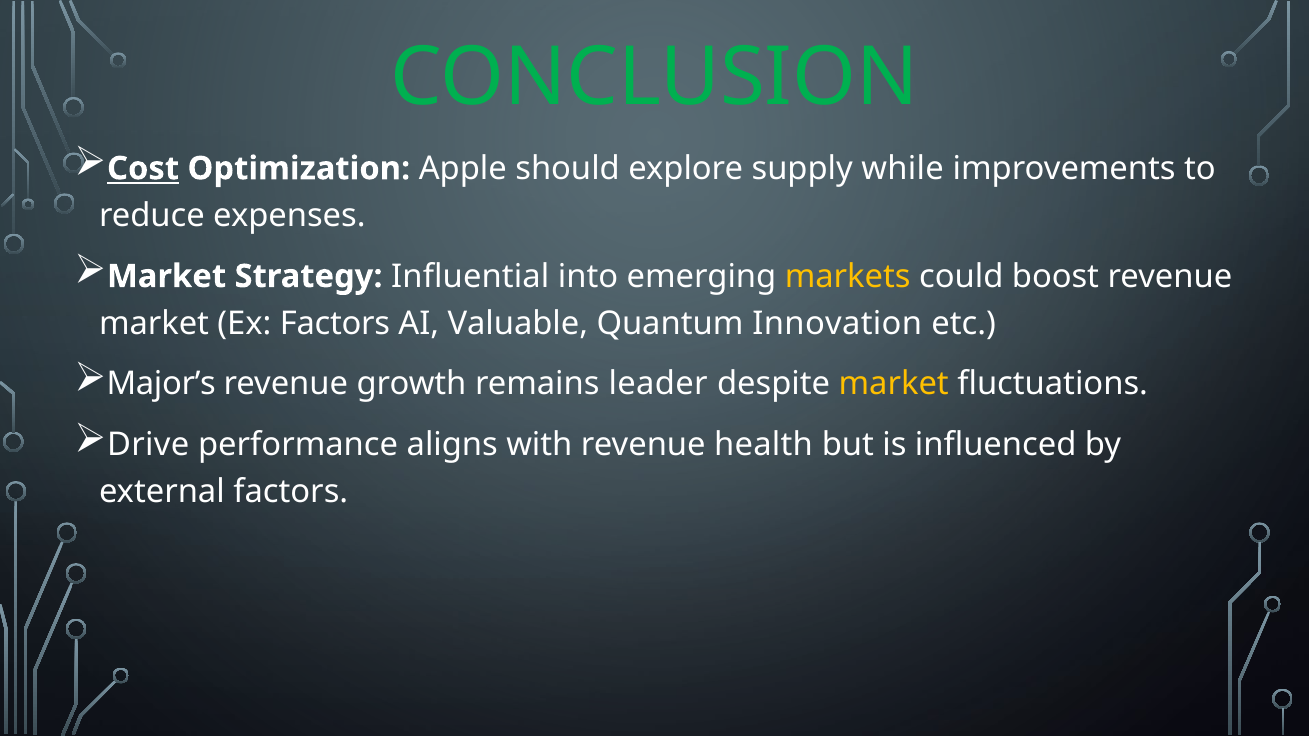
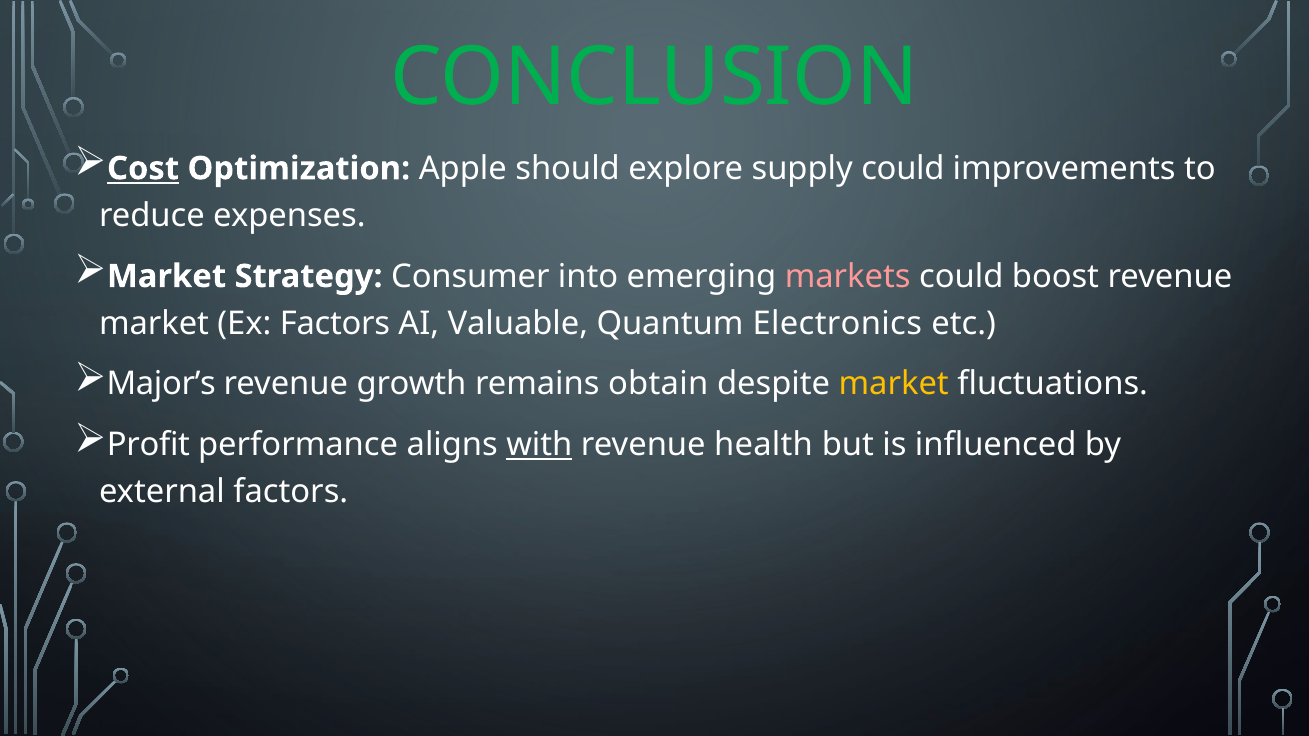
supply while: while -> could (903, 169)
Influential: Influential -> Consumer (470, 276)
markets colour: yellow -> pink (848, 276)
Innovation: Innovation -> Electronics (837, 324)
leader: leader -> obtain (658, 384)
Drive: Drive -> Profit (149, 445)
with underline: none -> present (539, 445)
